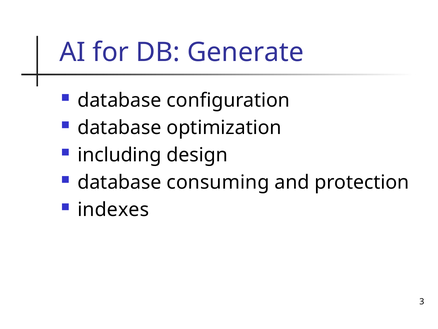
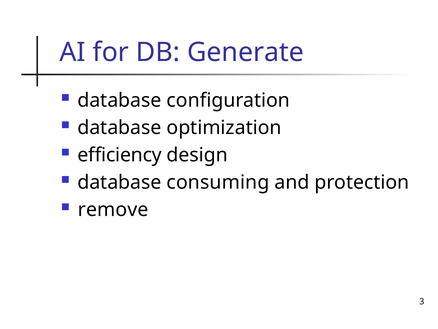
including: including -> efficiency (120, 155)
indexes: indexes -> remove (113, 209)
